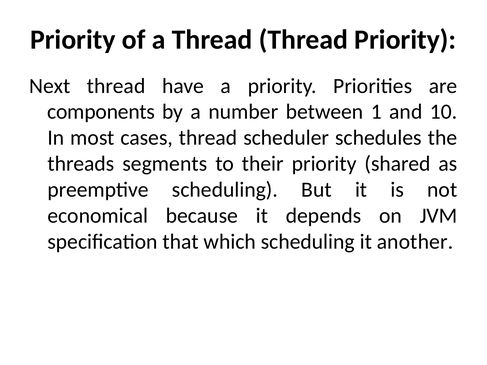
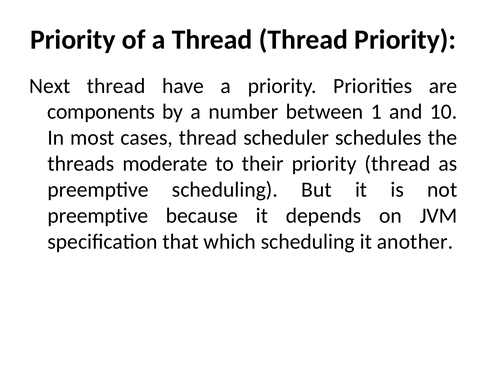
segments: segments -> moderate (165, 164)
priority shared: shared -> thread (398, 164)
economical: economical -> preemptive (98, 216)
